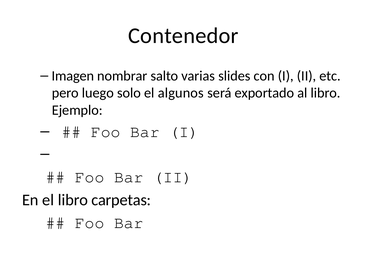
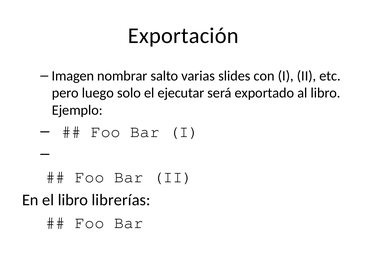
Contenedor: Contenedor -> Exportación (183, 36)
algunos: algunos -> ejecutar (181, 93)
carpetas: carpetas -> librerías (121, 199)
